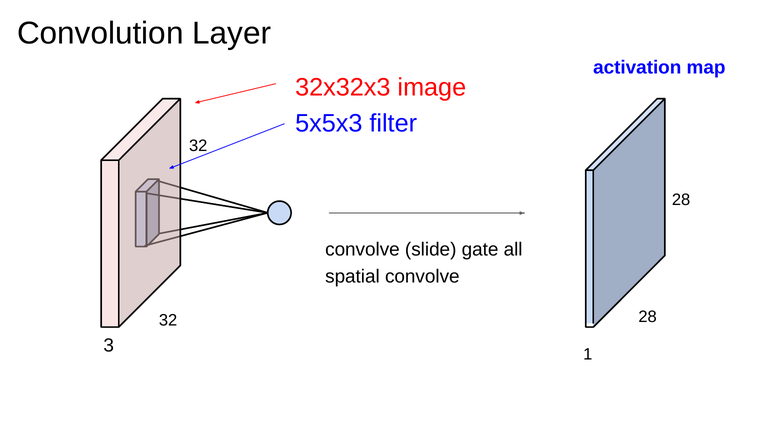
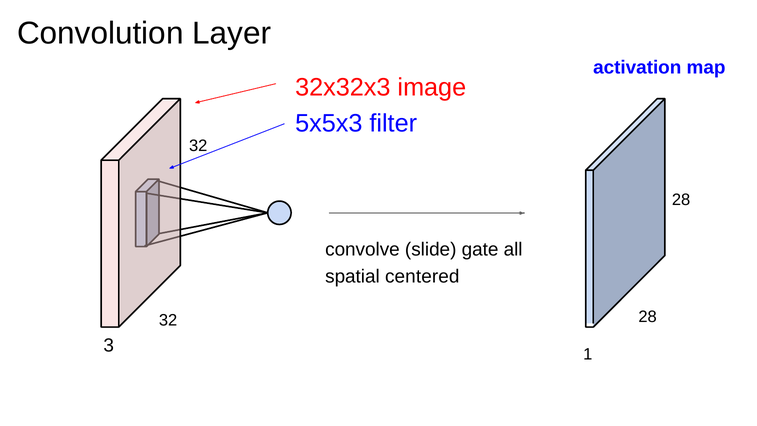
spatial convolve: convolve -> centered (422, 276)
